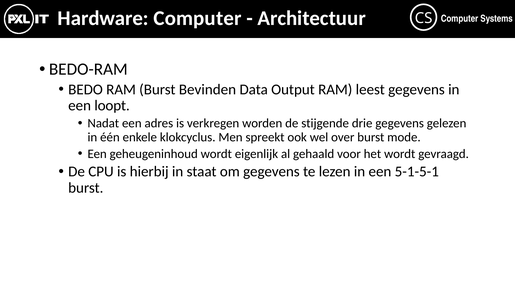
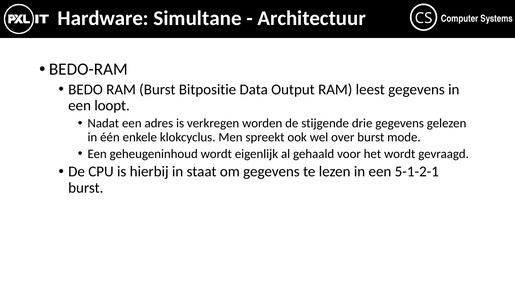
Hardware Computer: Computer -> Simultane (198, 18)
Bevinden: Bevinden -> Bitpositie (208, 89)
5-1-5-1: 5-1-5-1 -> 5-1-2-1 (417, 171)
